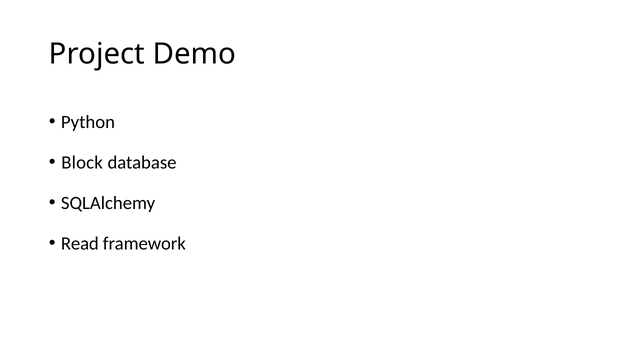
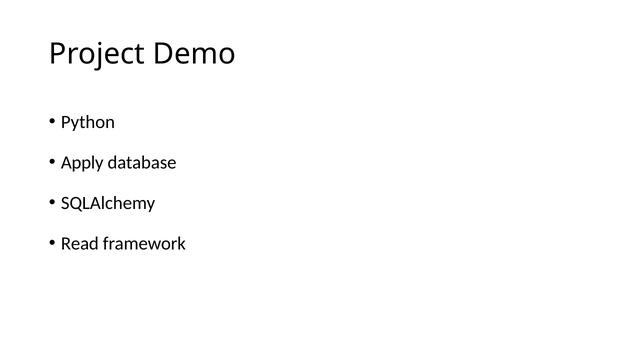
Block: Block -> Apply (82, 163)
